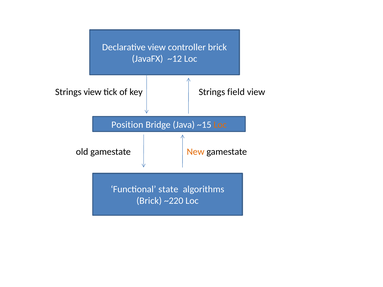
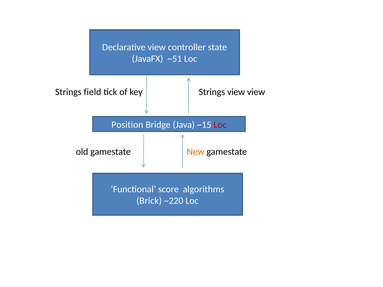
controller brick: brick -> state (217, 47)
~12: ~12 -> ~51 (175, 59)
Strings view: view -> field (92, 92)
Strings field: field -> view (236, 92)
Loc colour: orange -> red (220, 125)
state: state -> score (168, 189)
